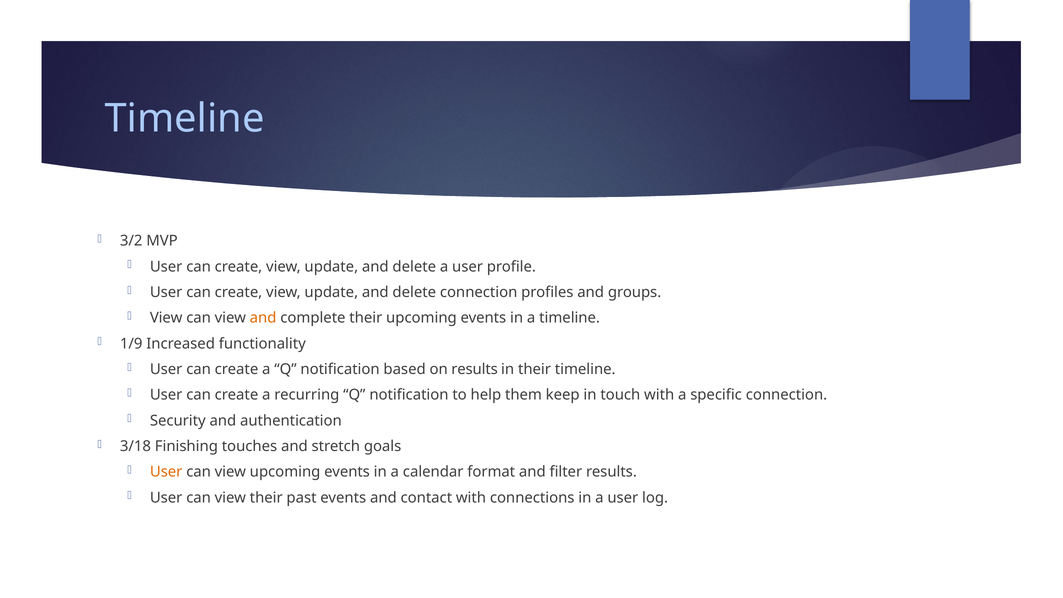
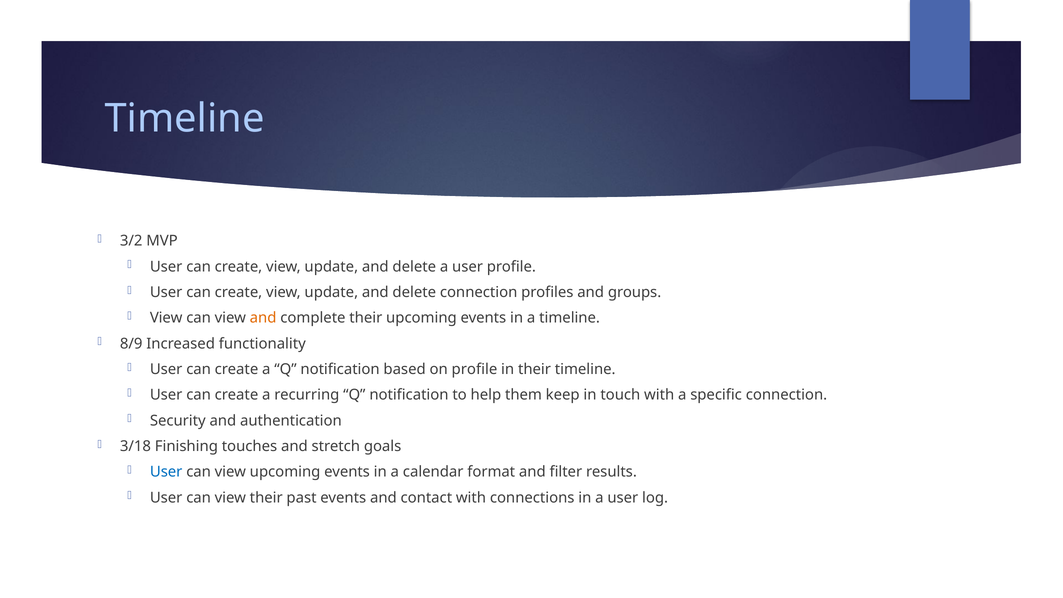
1/9: 1/9 -> 8/9 (131, 344)
on results: results -> profile (474, 369)
User colour: orange -> blue (166, 472)
